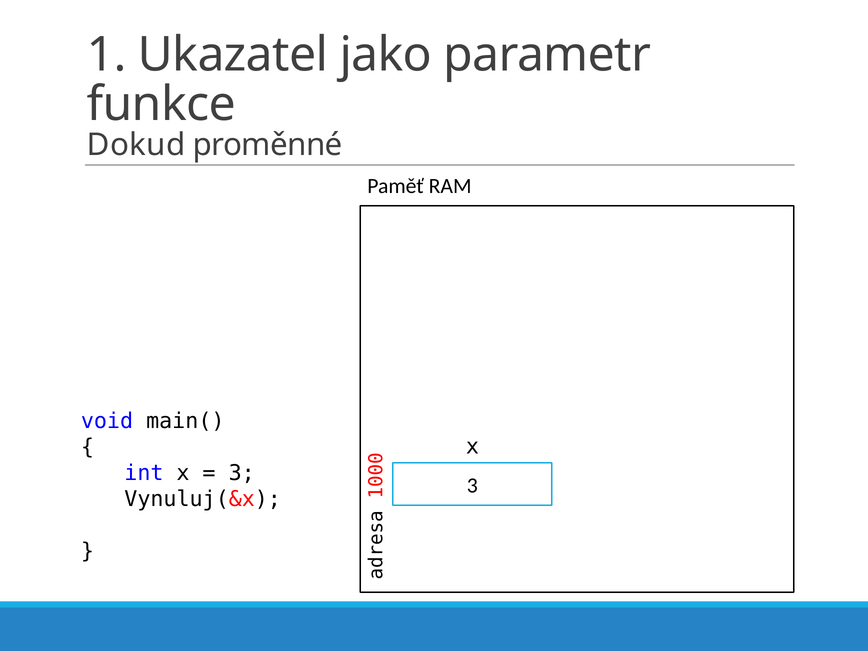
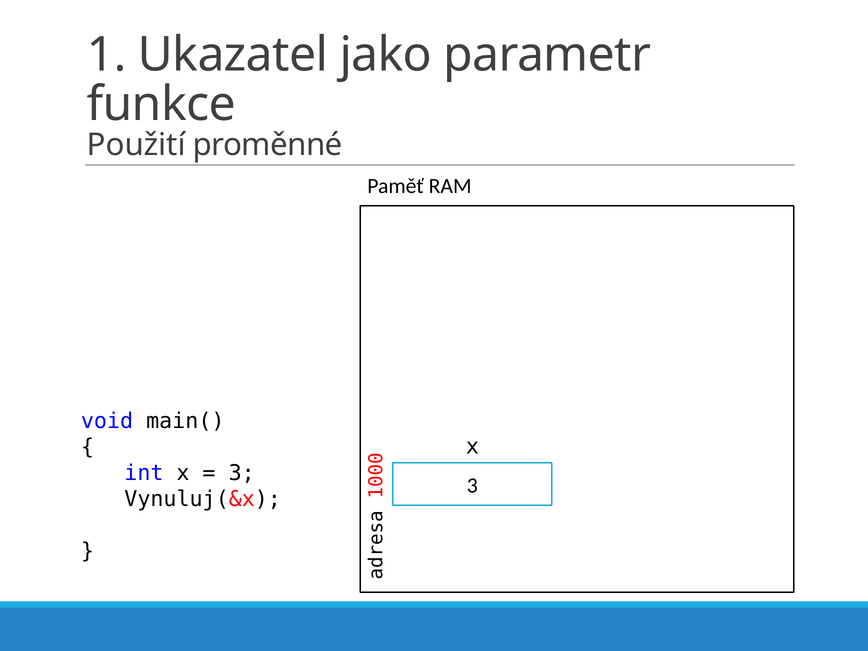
Dokud: Dokud -> Použití (136, 145)
